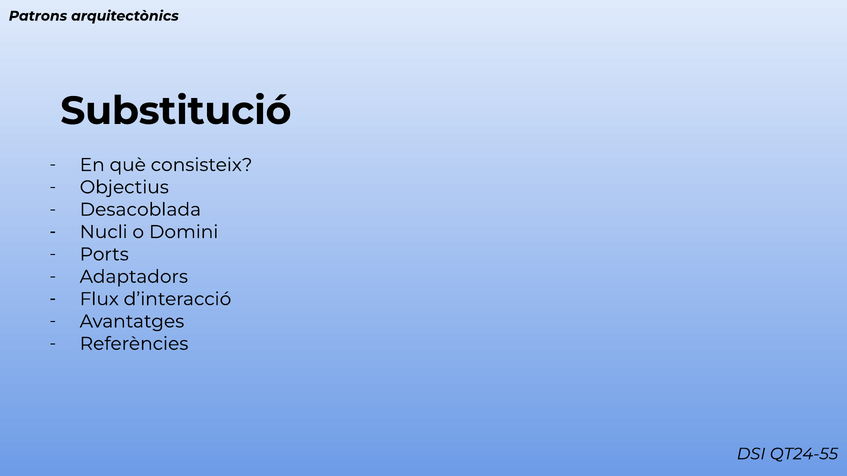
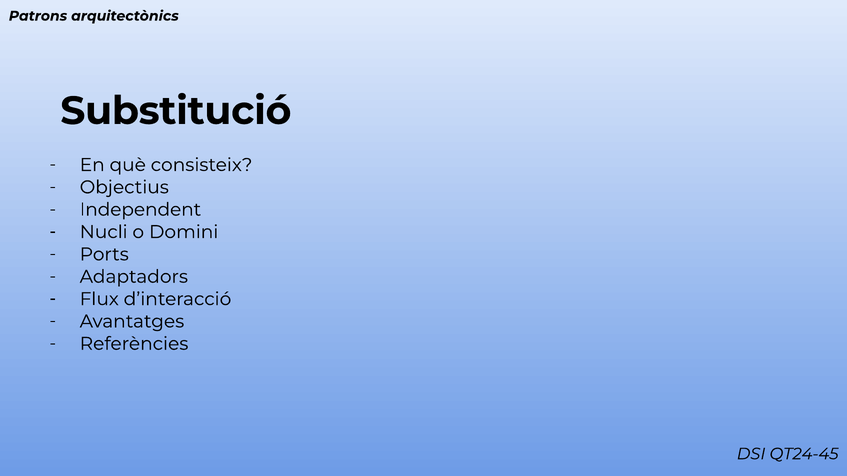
Desacoblada: Desacoblada -> Independent (140, 210)
QT24-55: QT24-55 -> QT24-45 (804, 454)
